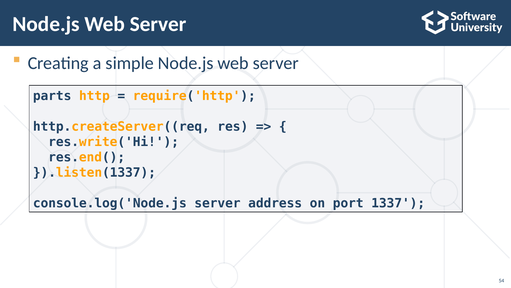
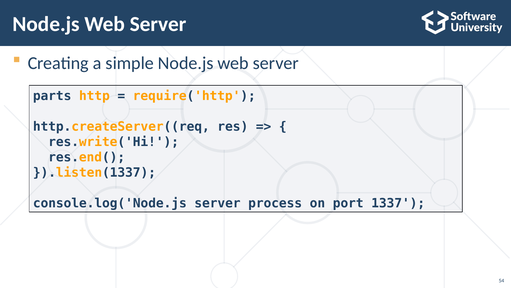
address: address -> process (275, 203)
